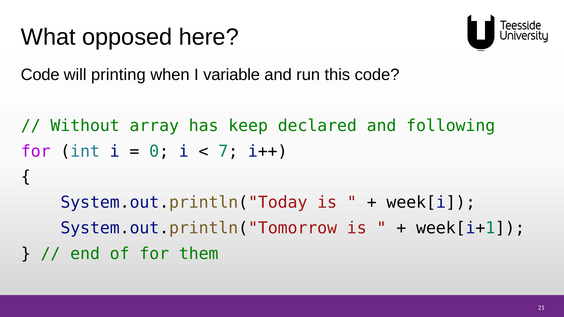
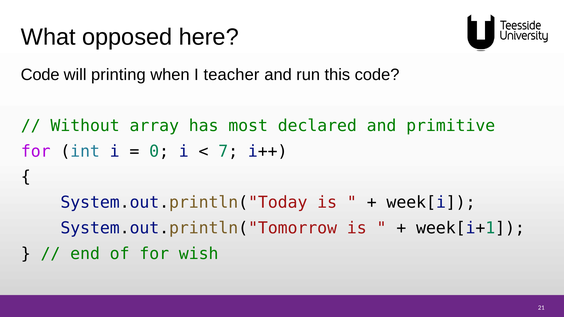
variable: variable -> teacher (231, 75)
keep: keep -> most (248, 126)
following: following -> primitive (451, 126)
them: them -> wish (199, 254)
